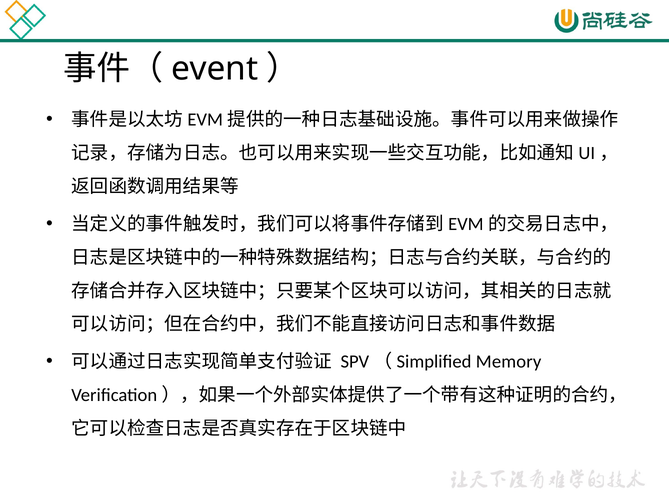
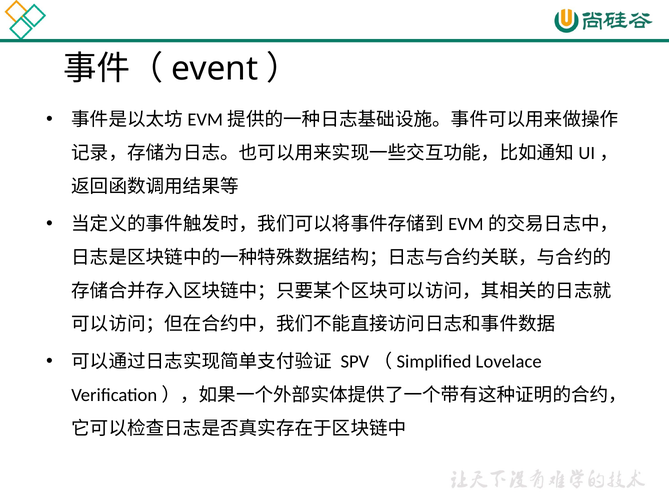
Memory: Memory -> Lovelace (509, 361)
